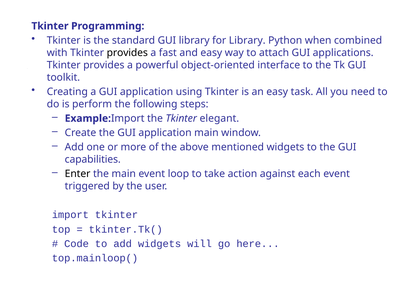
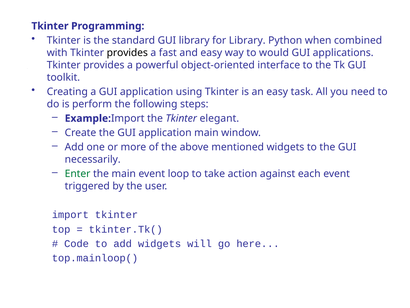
attach: attach -> would (274, 53)
capabilities: capabilities -> necessarily (93, 159)
Enter colour: black -> green (78, 174)
